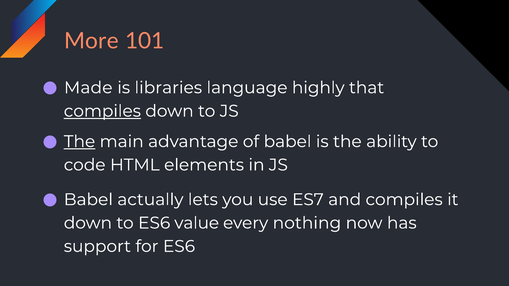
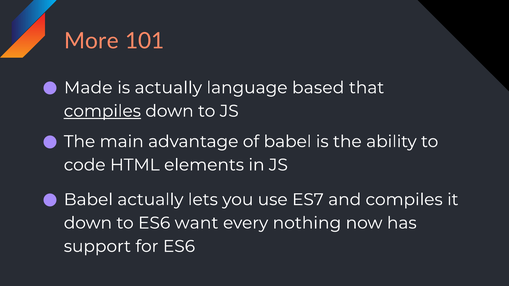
is libraries: libraries -> actually (168, 88)
highly: highly -> based (318, 88)
The underline: present -> none (80, 142)
value: value -> want (197, 223)
